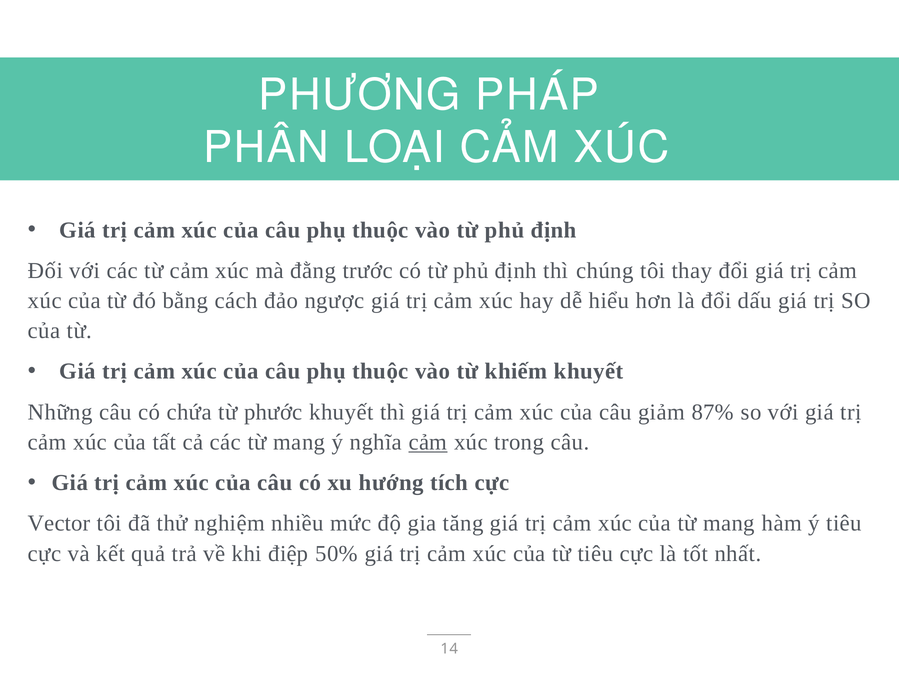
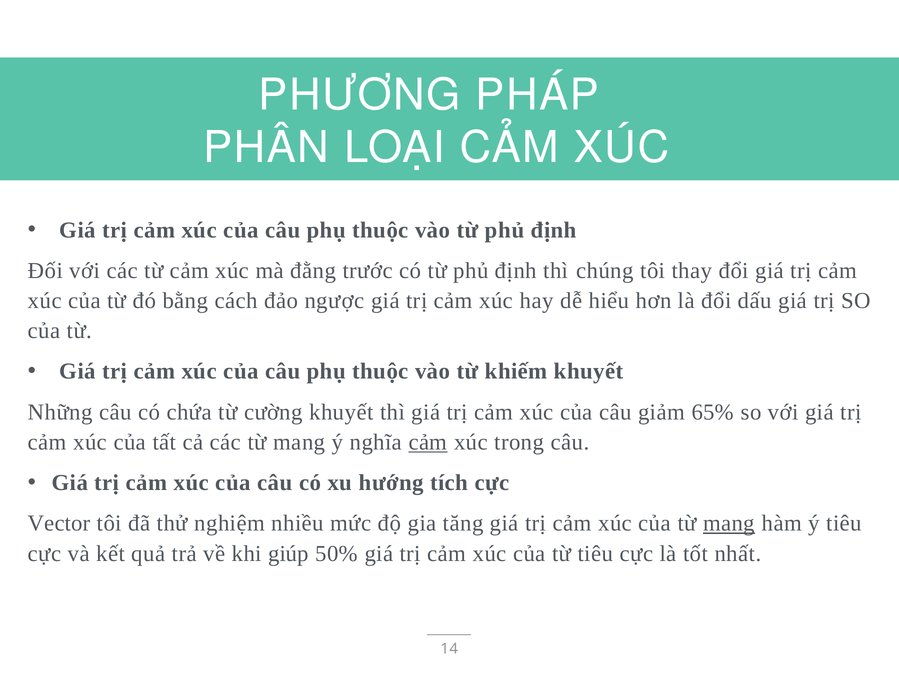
phước: phước -> cường (273, 412)
87%: 87% -> 65% (713, 412)
mang underline: none -> present (729, 524)
điệp: điệp -> giúp (289, 554)
